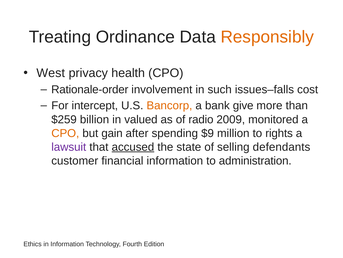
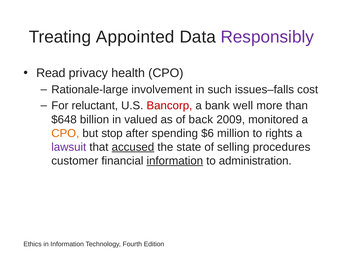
Ordinance: Ordinance -> Appointed (135, 37)
Responsibly colour: orange -> purple (267, 37)
West: West -> Read (51, 73)
Rationale-order: Rationale-order -> Rationale-large (90, 89)
intercept: intercept -> reluctant (95, 105)
Bancorp colour: orange -> red (169, 105)
give: give -> well (243, 105)
$259: $259 -> $648 (64, 119)
radio: radio -> back (201, 119)
gain: gain -> stop (112, 133)
$9: $9 -> $6 (208, 133)
defendants: defendants -> procedures (282, 147)
information underline: none -> present (175, 160)
